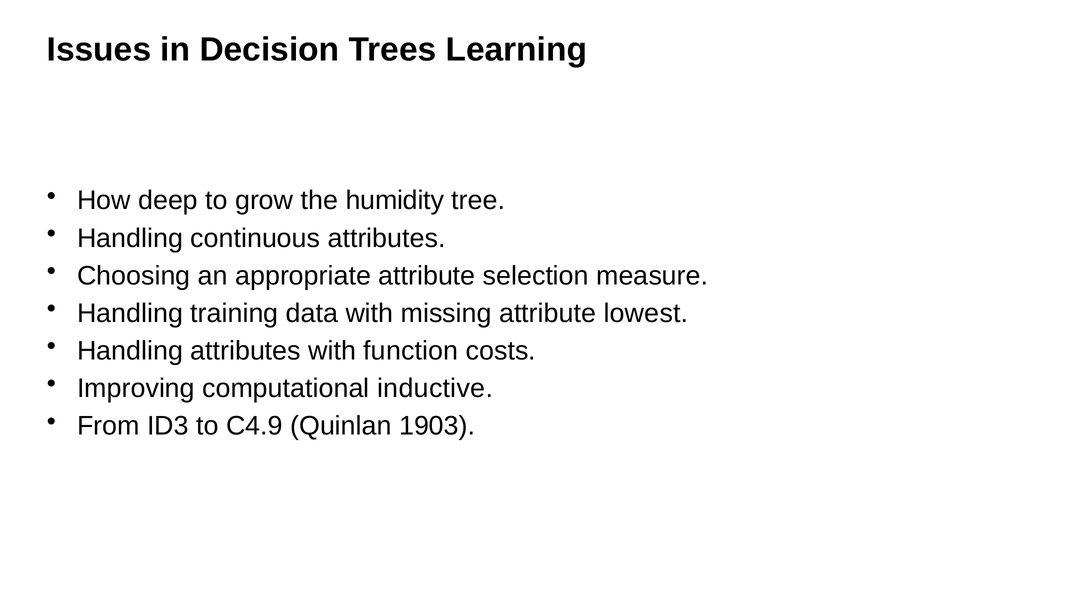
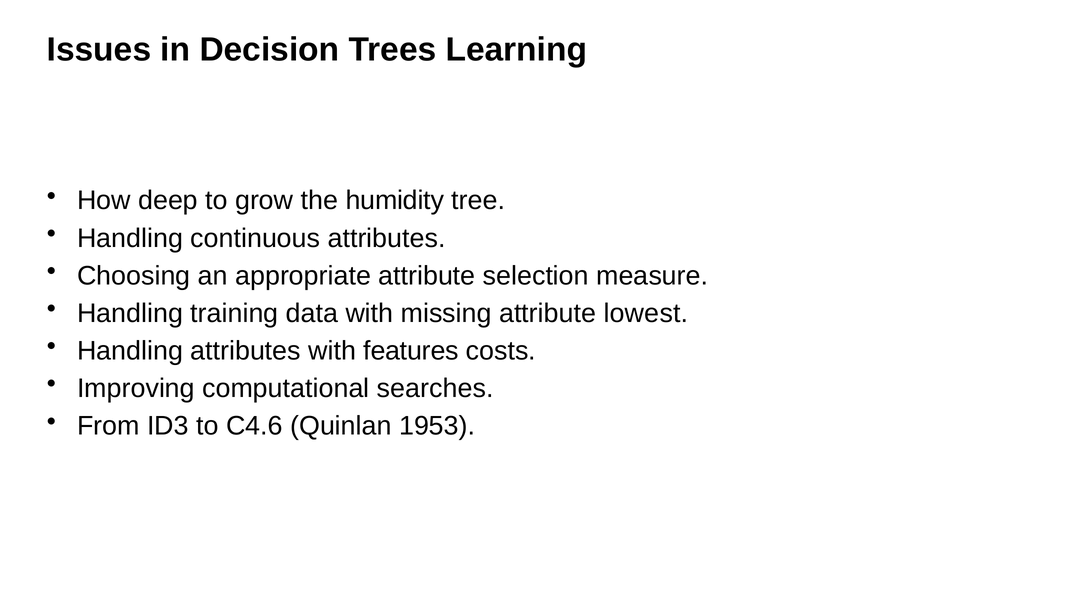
function: function -> features (411, 351)
inductive: inductive -> searches (435, 389)
C4.9: C4.9 -> C4.6 (254, 426)
1903: 1903 -> 1953 (437, 426)
